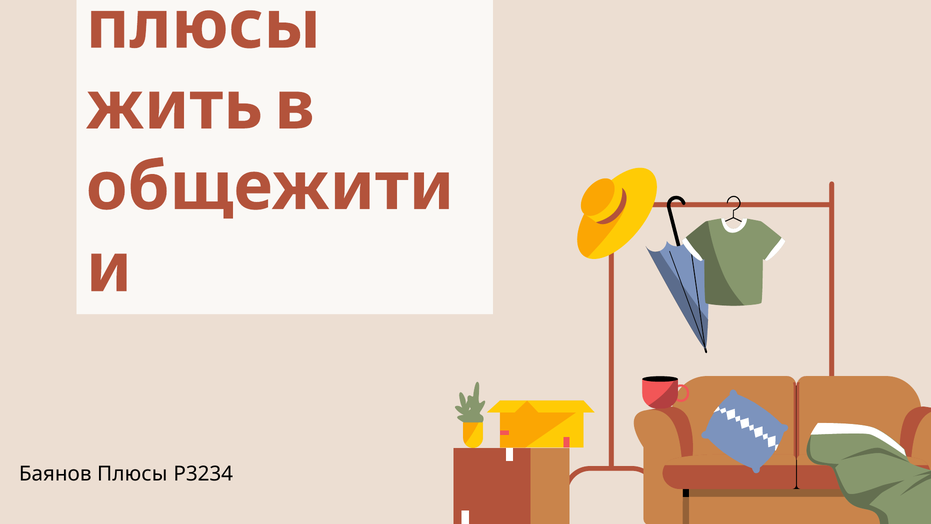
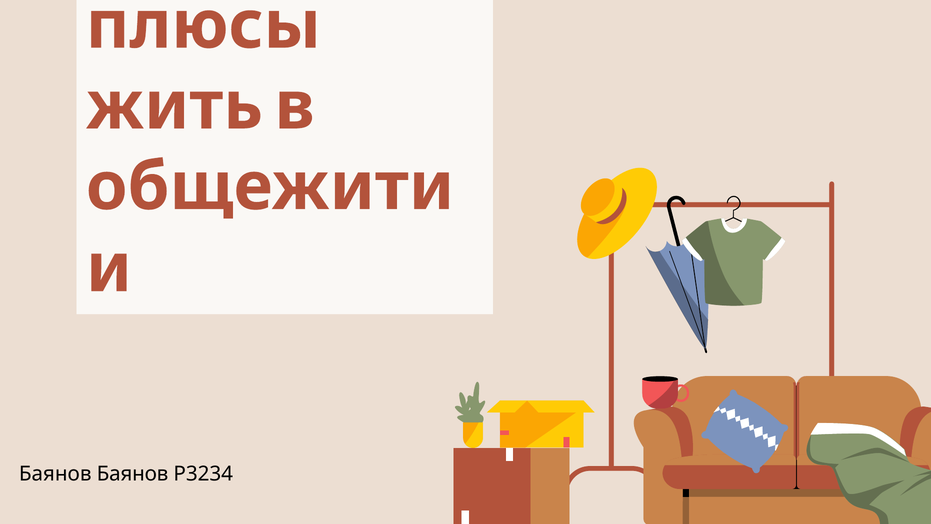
Баянов Плюсы: Плюсы -> Баянов (133, 474)
